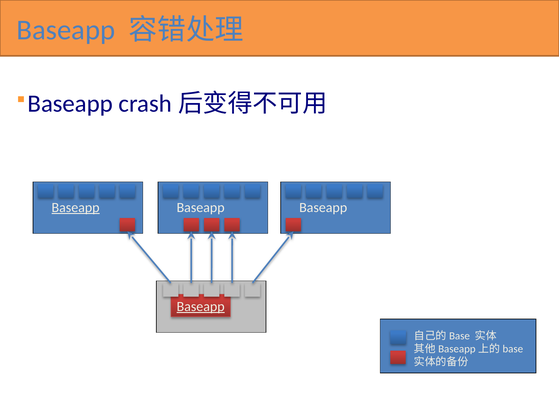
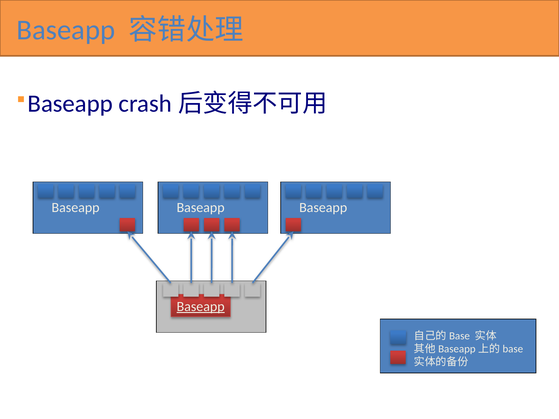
Baseapp underline: present -> none (76, 208)
